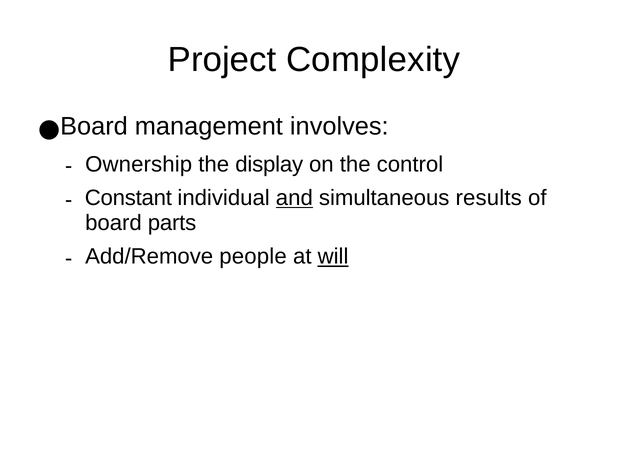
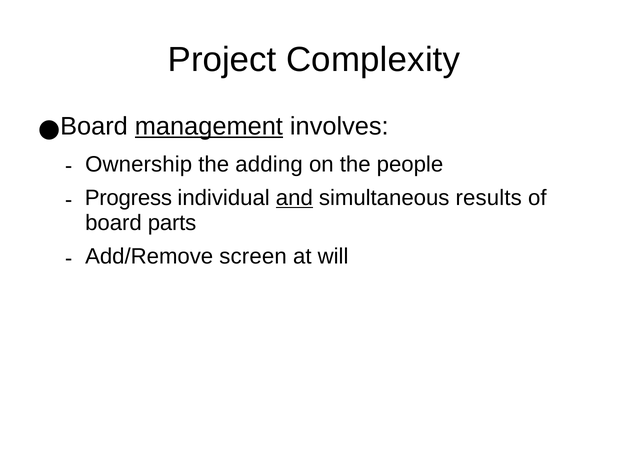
management underline: none -> present (209, 126)
display: display -> adding (269, 164)
control: control -> people (410, 164)
Constant: Constant -> Progress (128, 198)
people: people -> screen (253, 256)
will underline: present -> none (333, 256)
